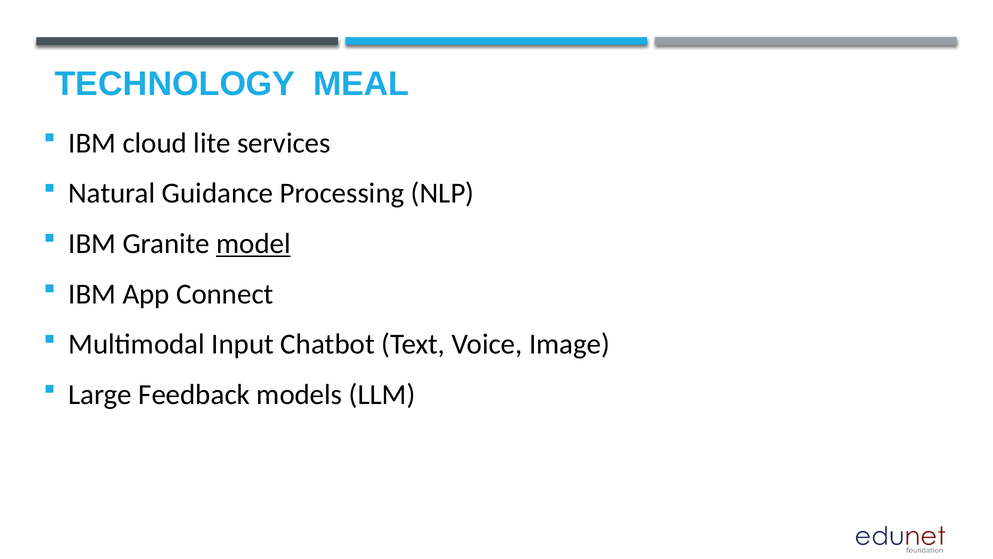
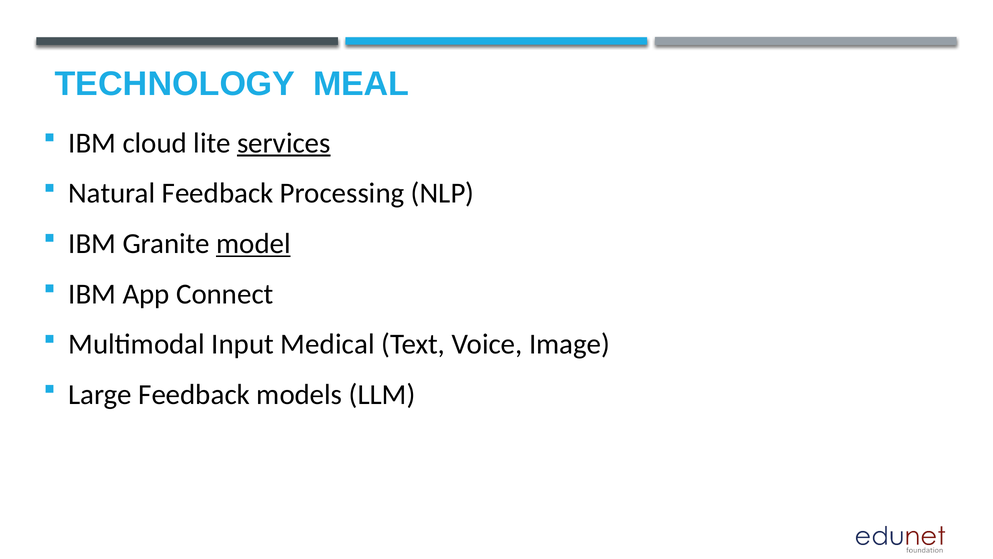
services underline: none -> present (284, 143)
Natural Guidance: Guidance -> Feedback (218, 193)
Chatbot: Chatbot -> Medical (328, 344)
